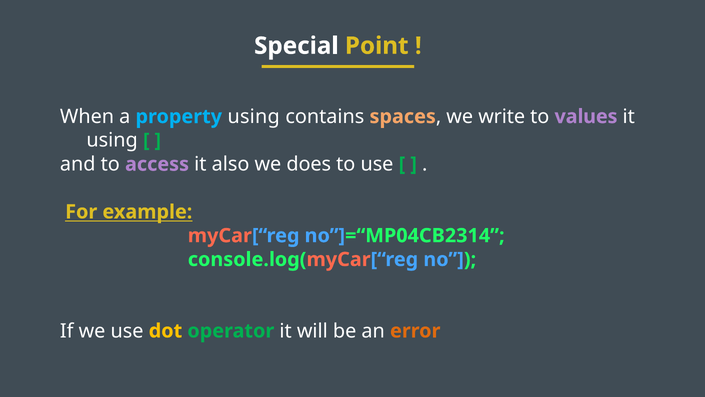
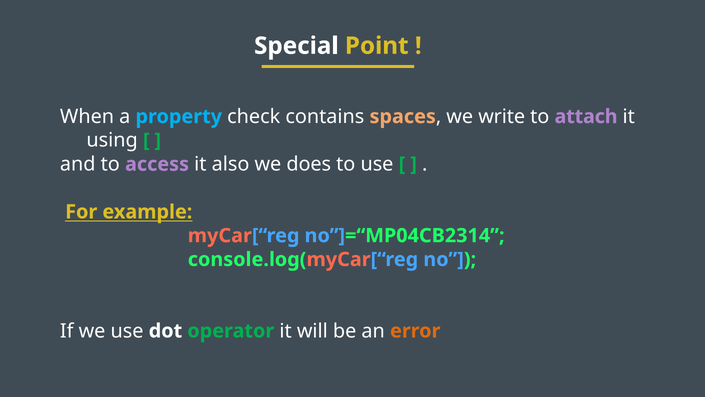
property using: using -> check (254, 116)
values: values -> attach (586, 116)
dot colour: yellow -> white (165, 331)
